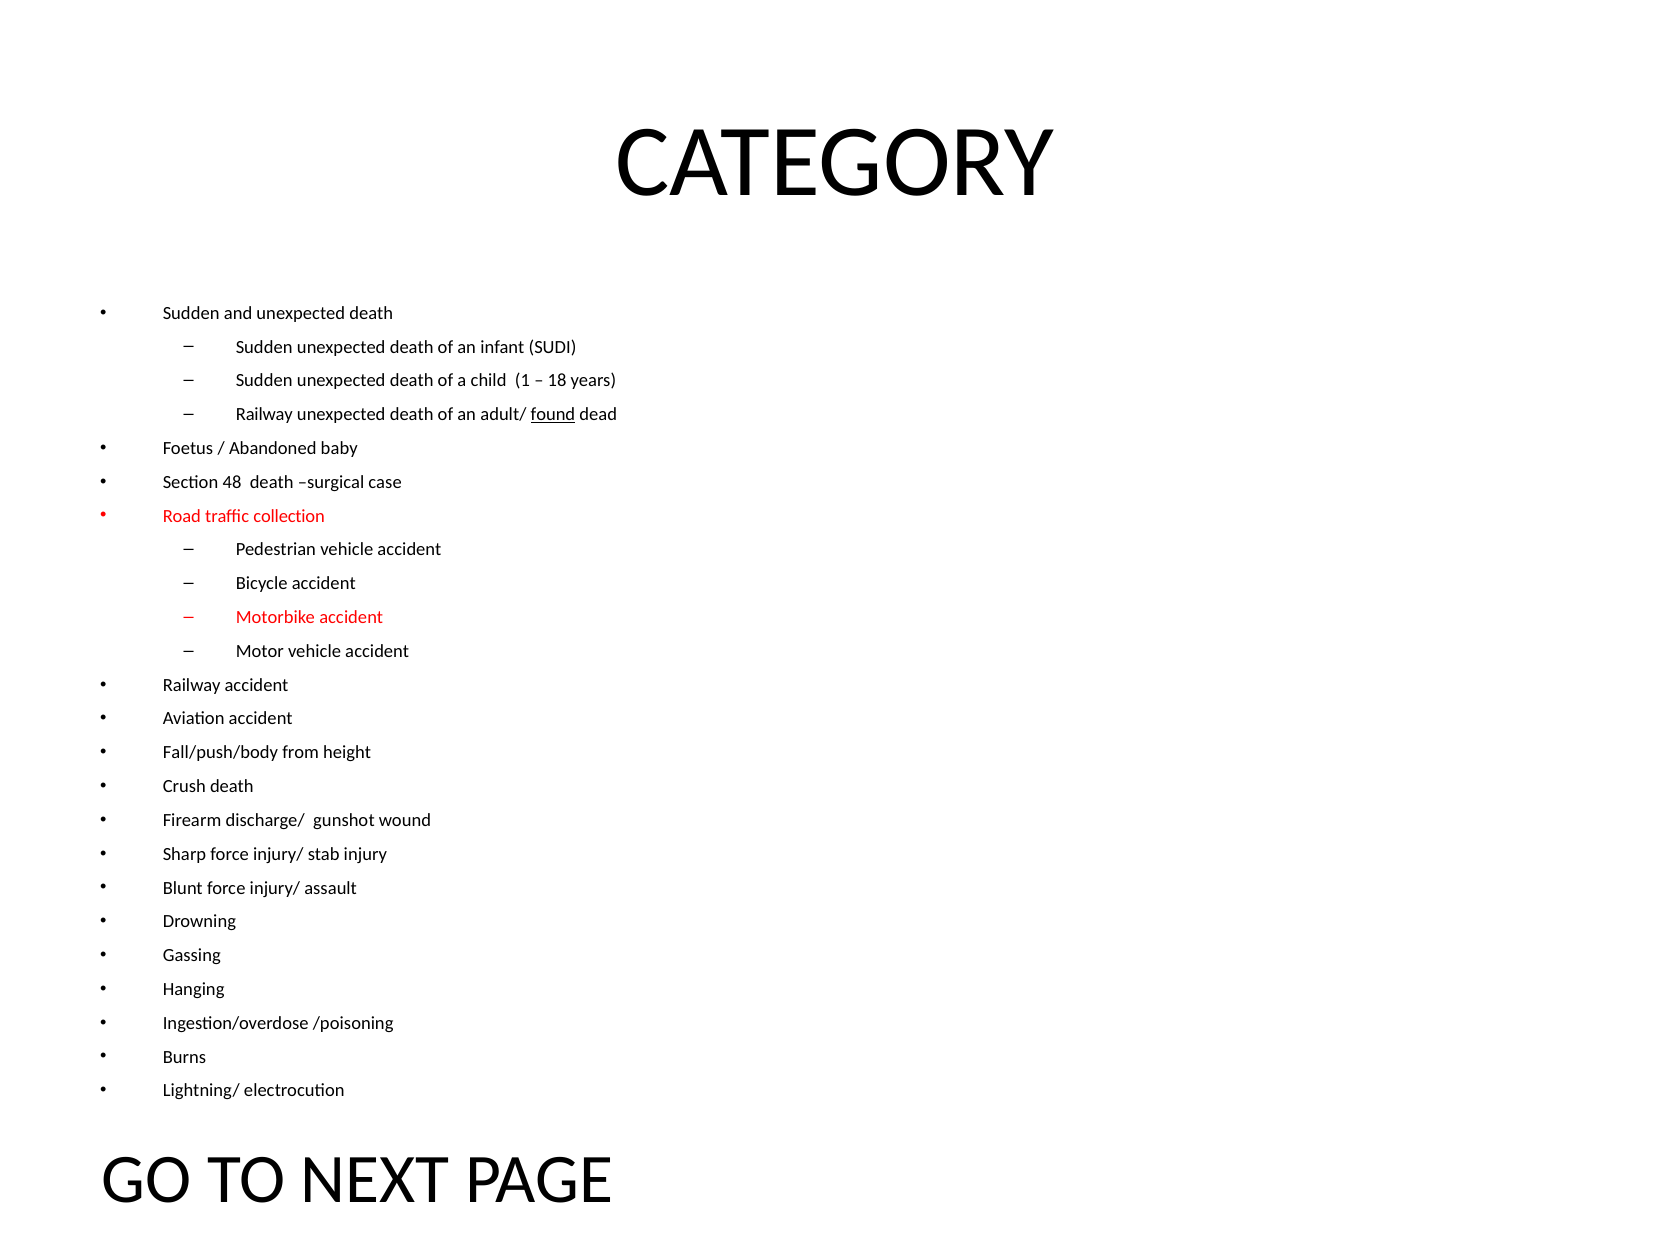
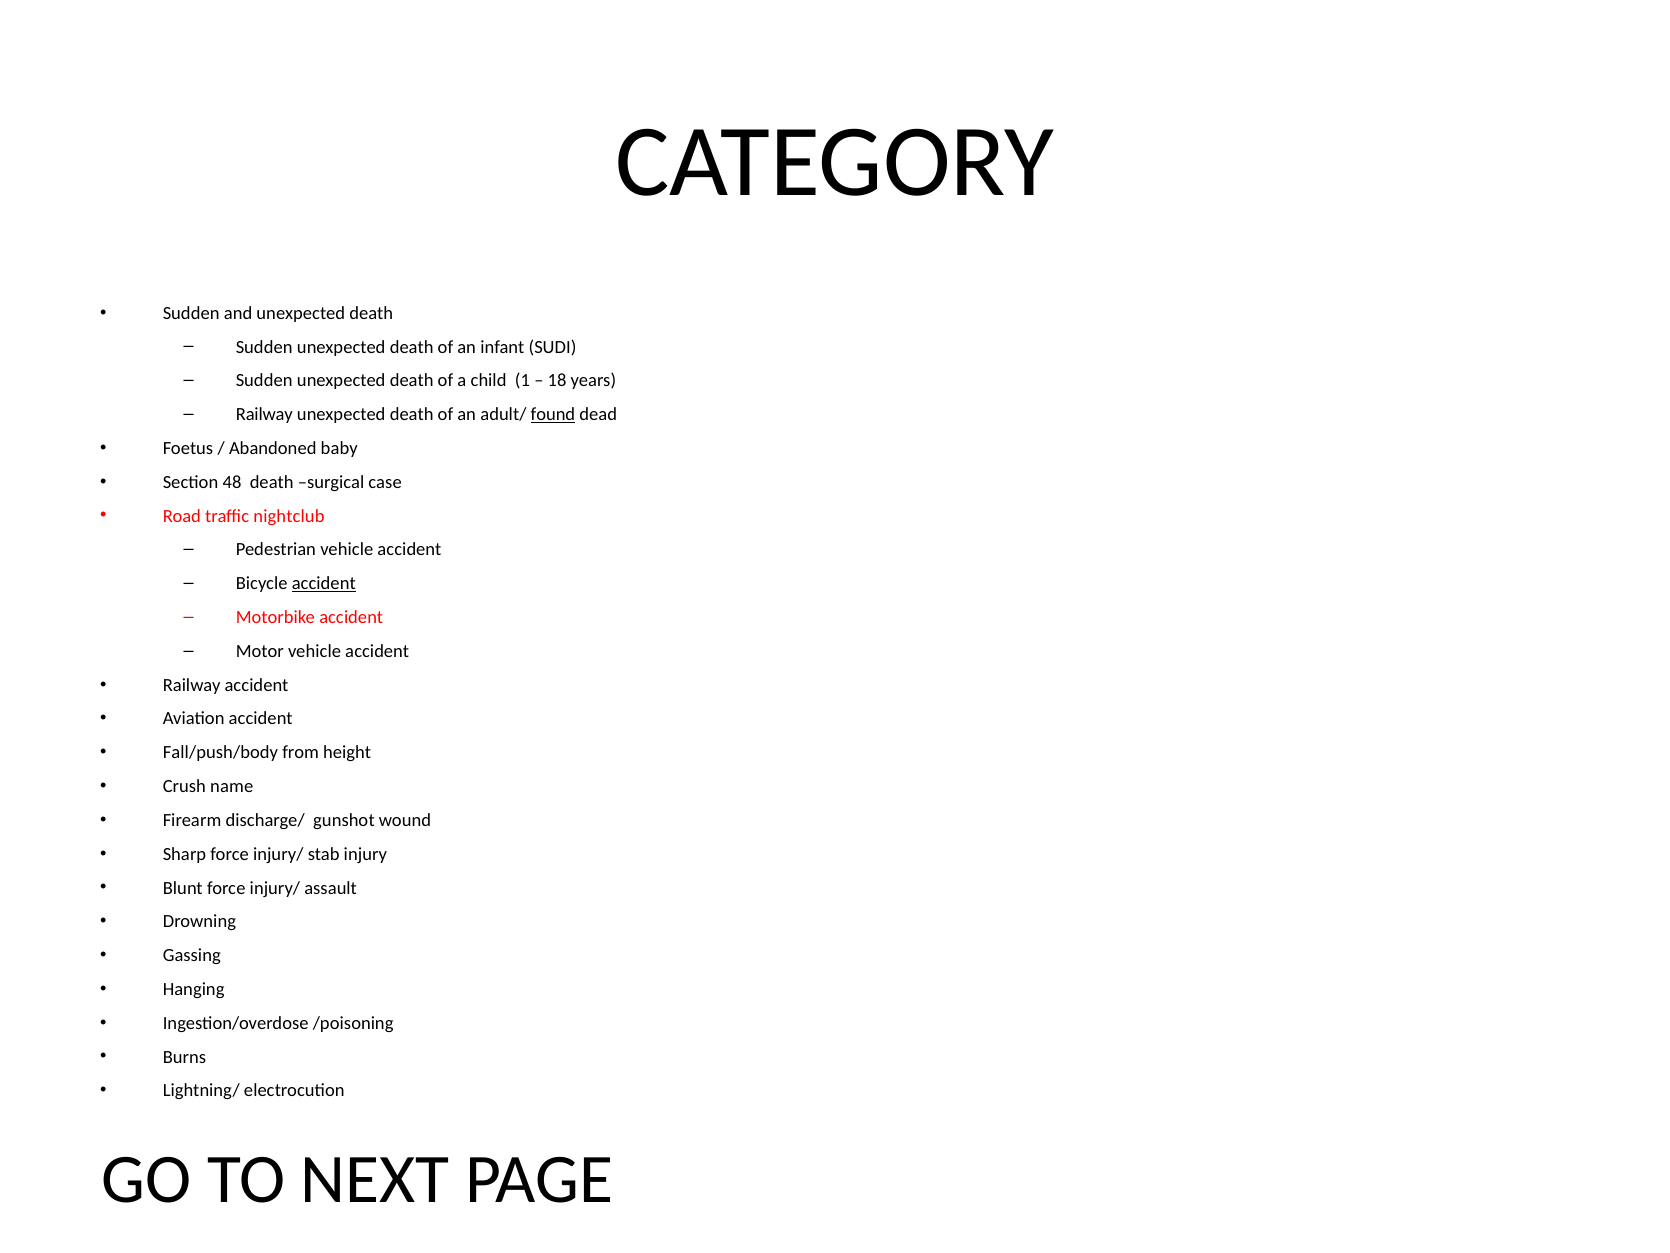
collection: collection -> nightclub (289, 516)
accident underline: none -> present (324, 583)
Crush death: death -> name (232, 786)
